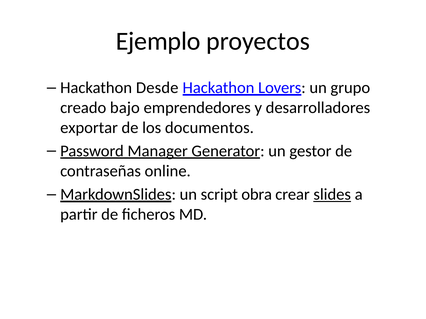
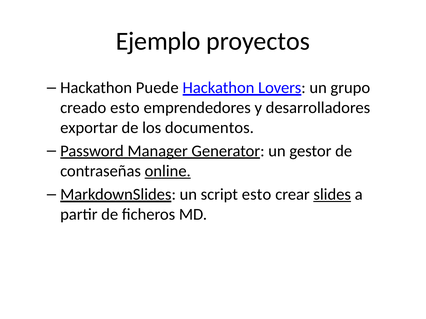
Desde: Desde -> Puede (157, 88)
creado bajo: bajo -> esto (125, 108)
online underline: none -> present (168, 171)
script obra: obra -> esto (257, 195)
